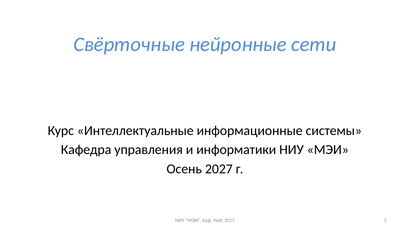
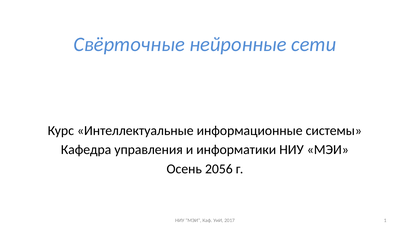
2027: 2027 -> 2056 (219, 169)
